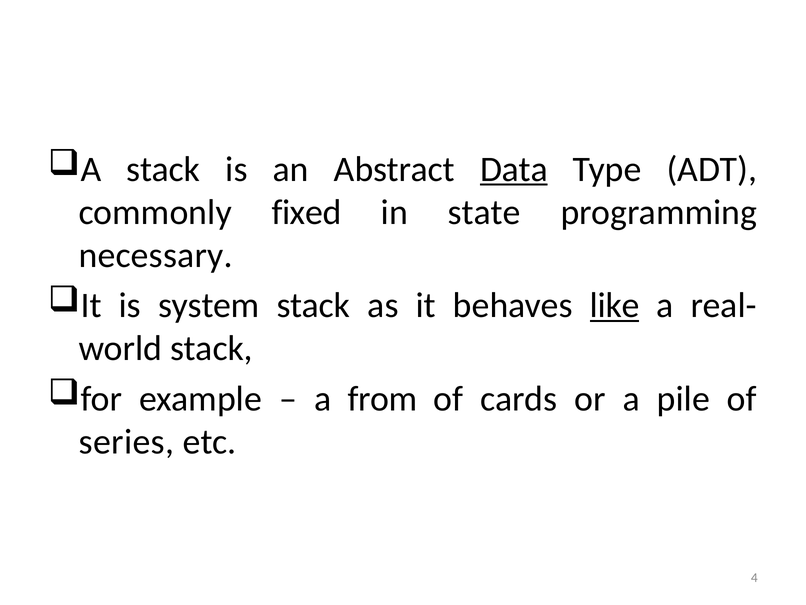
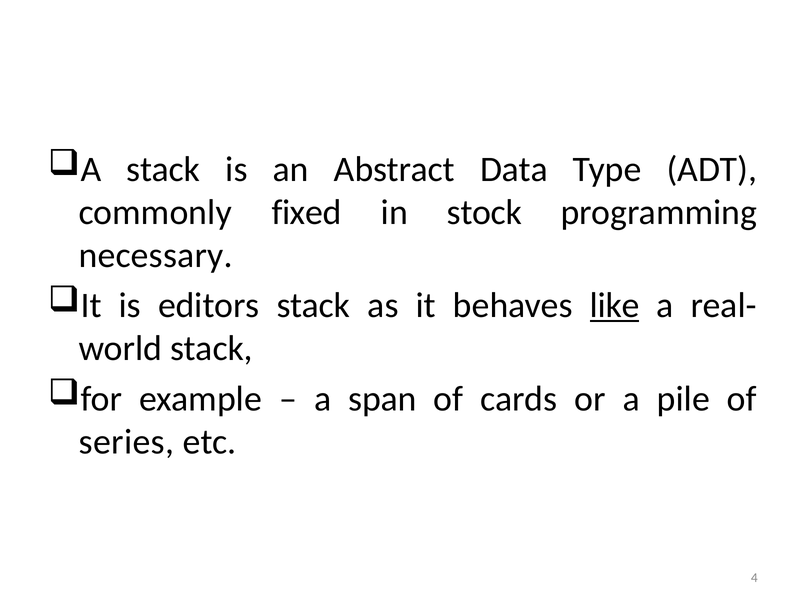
Data underline: present -> none (514, 169)
state: state -> stock (484, 212)
system: system -> editors (209, 305)
from: from -> span (382, 398)
